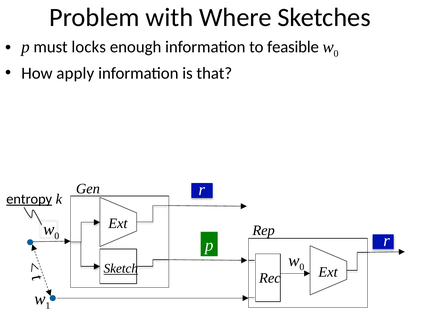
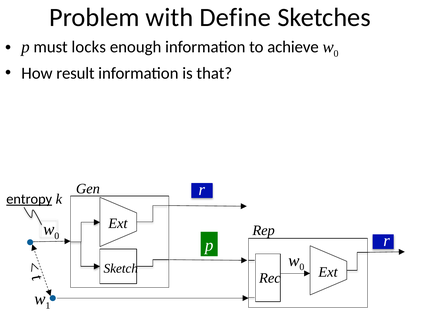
Where: Where -> Define (235, 17)
feasible: feasible -> achieve (293, 47)
apply: apply -> result (75, 73)
Sketch underline: present -> none (121, 269)
